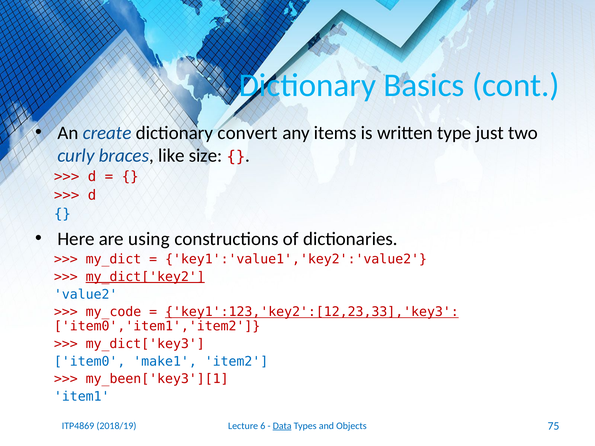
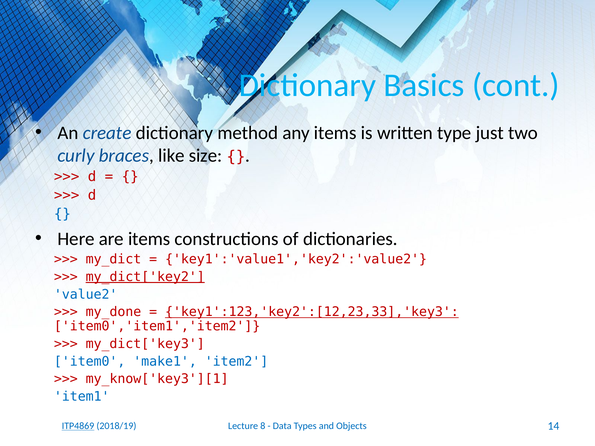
convert: convert -> method (248, 133)
are using: using -> items (149, 239)
my_code: my_code -> my_done (113, 312)
my_been['key3'][1: my_been['key3'][1 -> my_know['key3'][1 (157, 379)
6: 6 -> 8 (263, 426)
Data underline: present -> none (282, 426)
75: 75 -> 14 (553, 426)
ITP4869 underline: none -> present (78, 426)
